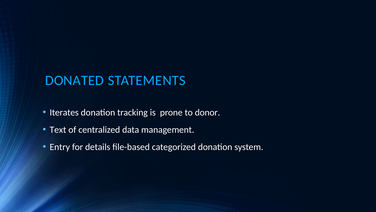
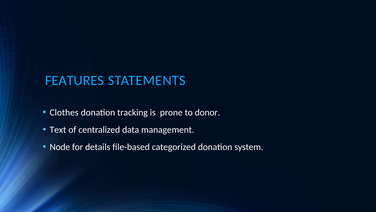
DONATED: DONATED -> FEATURES (75, 80)
Iterates: Iterates -> Clothes (64, 112)
Entry: Entry -> Node (60, 147)
